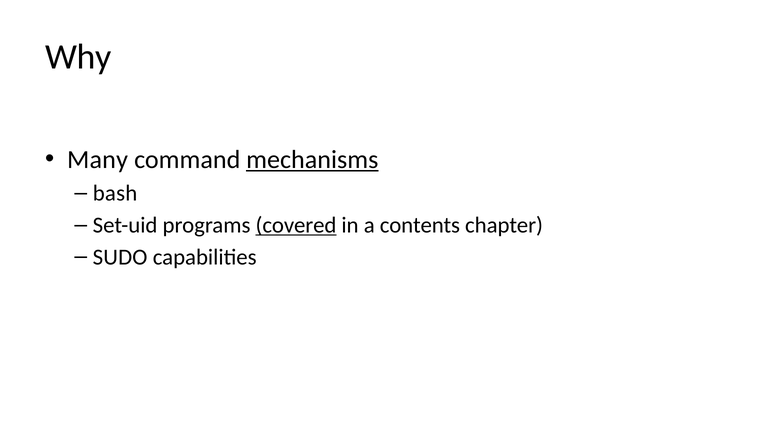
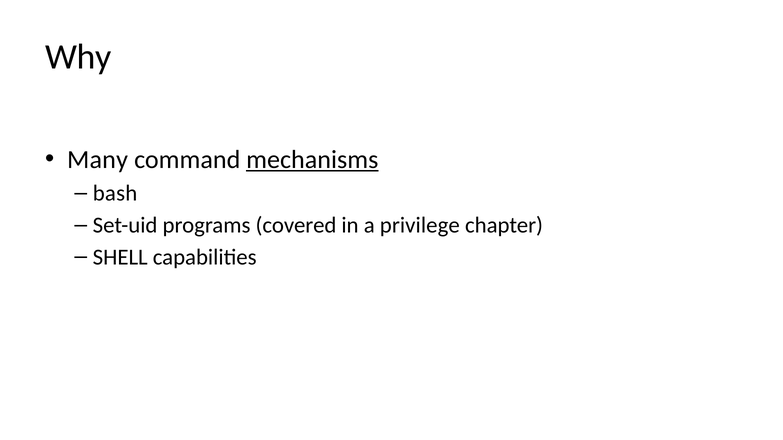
covered underline: present -> none (296, 225)
contents: contents -> privilege (420, 225)
SUDO: SUDO -> SHELL (120, 257)
